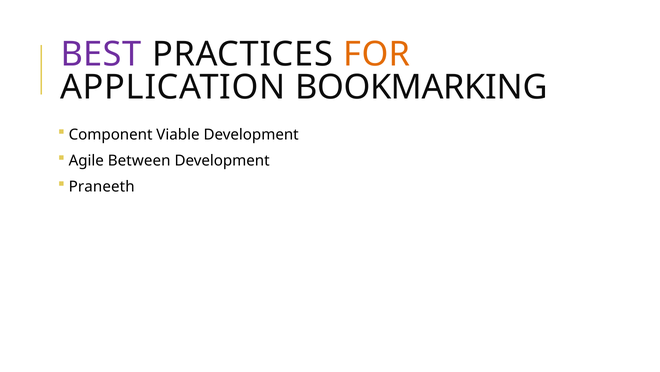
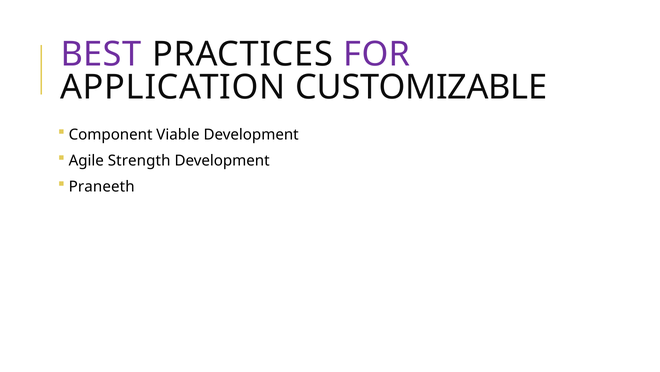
FOR colour: orange -> purple (377, 54)
BOOKMARKING: BOOKMARKING -> CUSTOMIZABLE (421, 87)
Between: Between -> Strength (139, 160)
